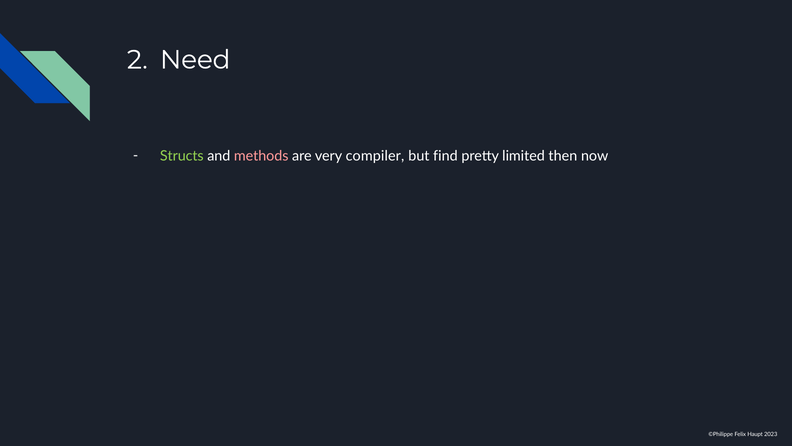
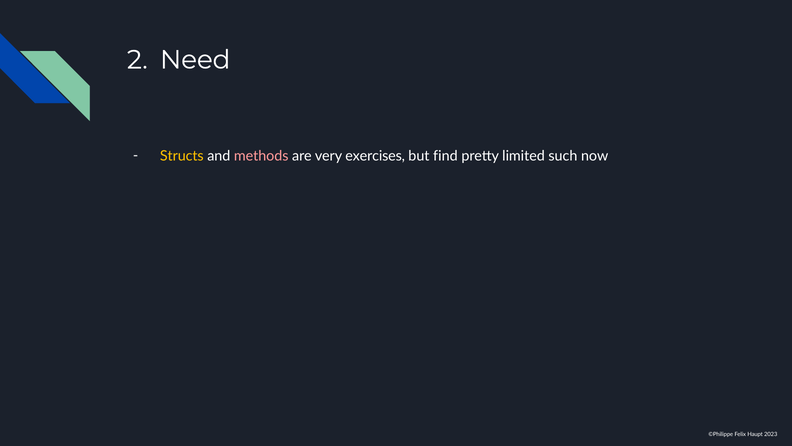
Structs colour: light green -> yellow (182, 156)
compiler: compiler -> exercises (375, 156)
then: then -> such (563, 156)
